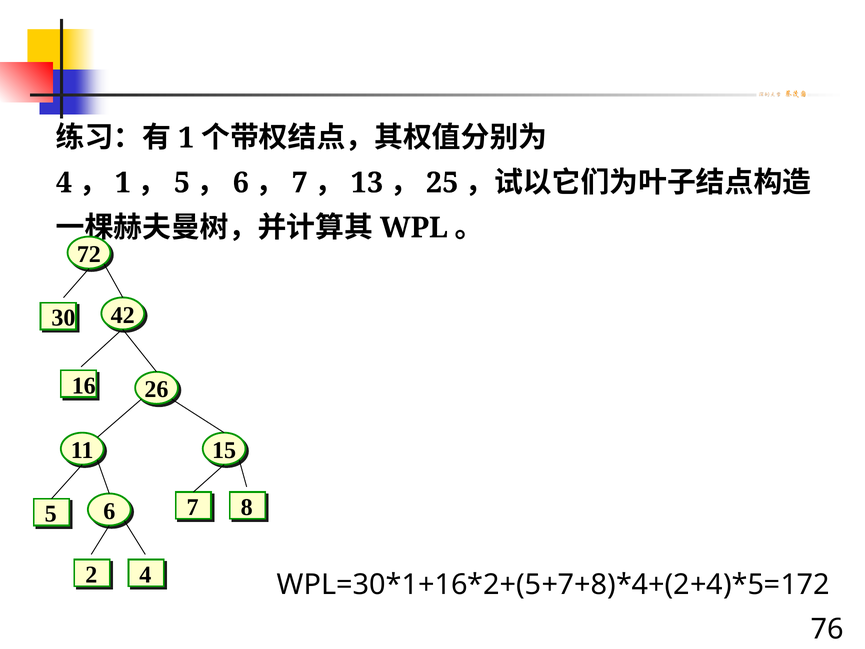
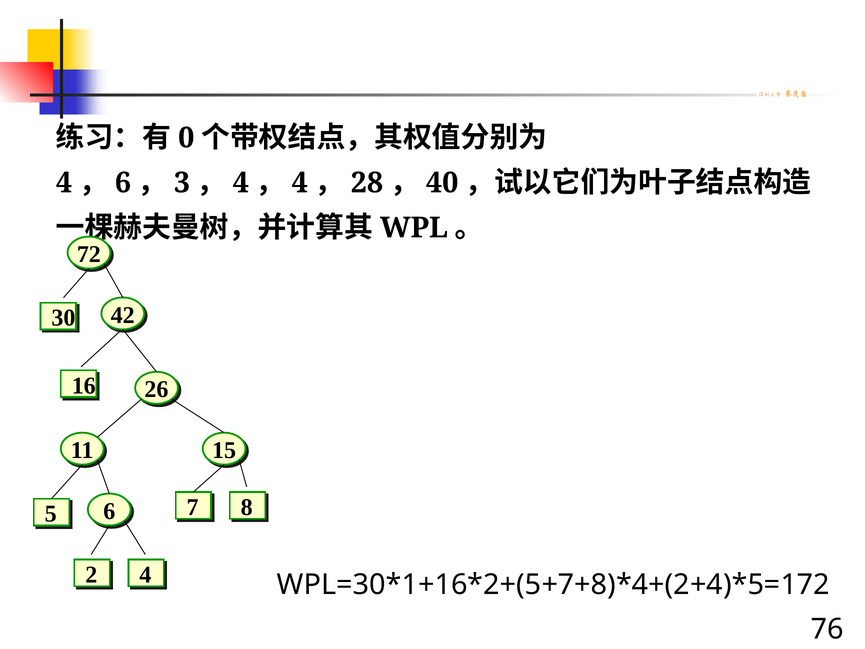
1: 1 -> 0 (186, 138)
1: 1 -> 6 (123, 183)
5: 5 -> 3 (182, 183)
6: 6 -> 4 (241, 183)
7: 7 -> 4 (300, 183)
13: 13 -> 28 (367, 183)
25: 25 -> 40 (442, 183)
